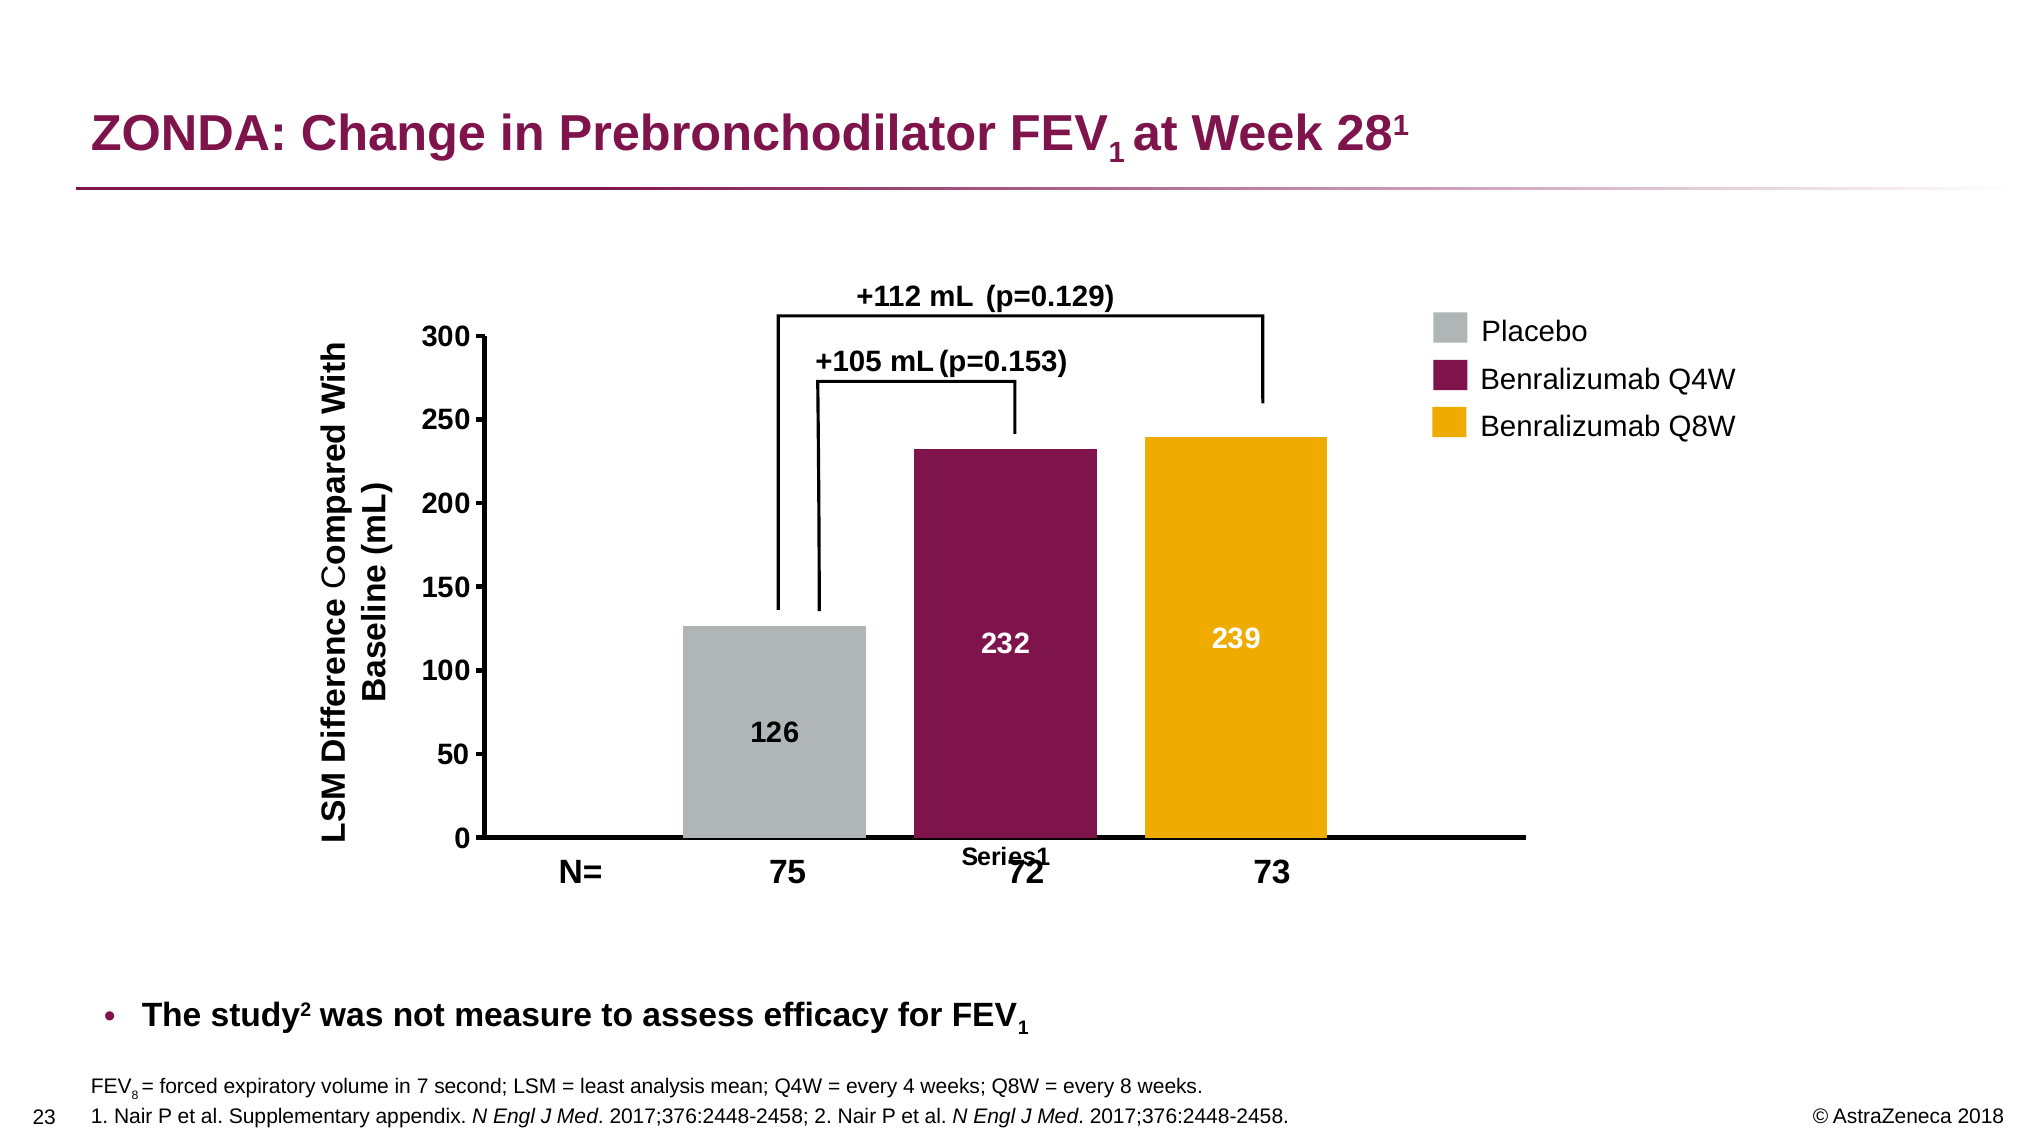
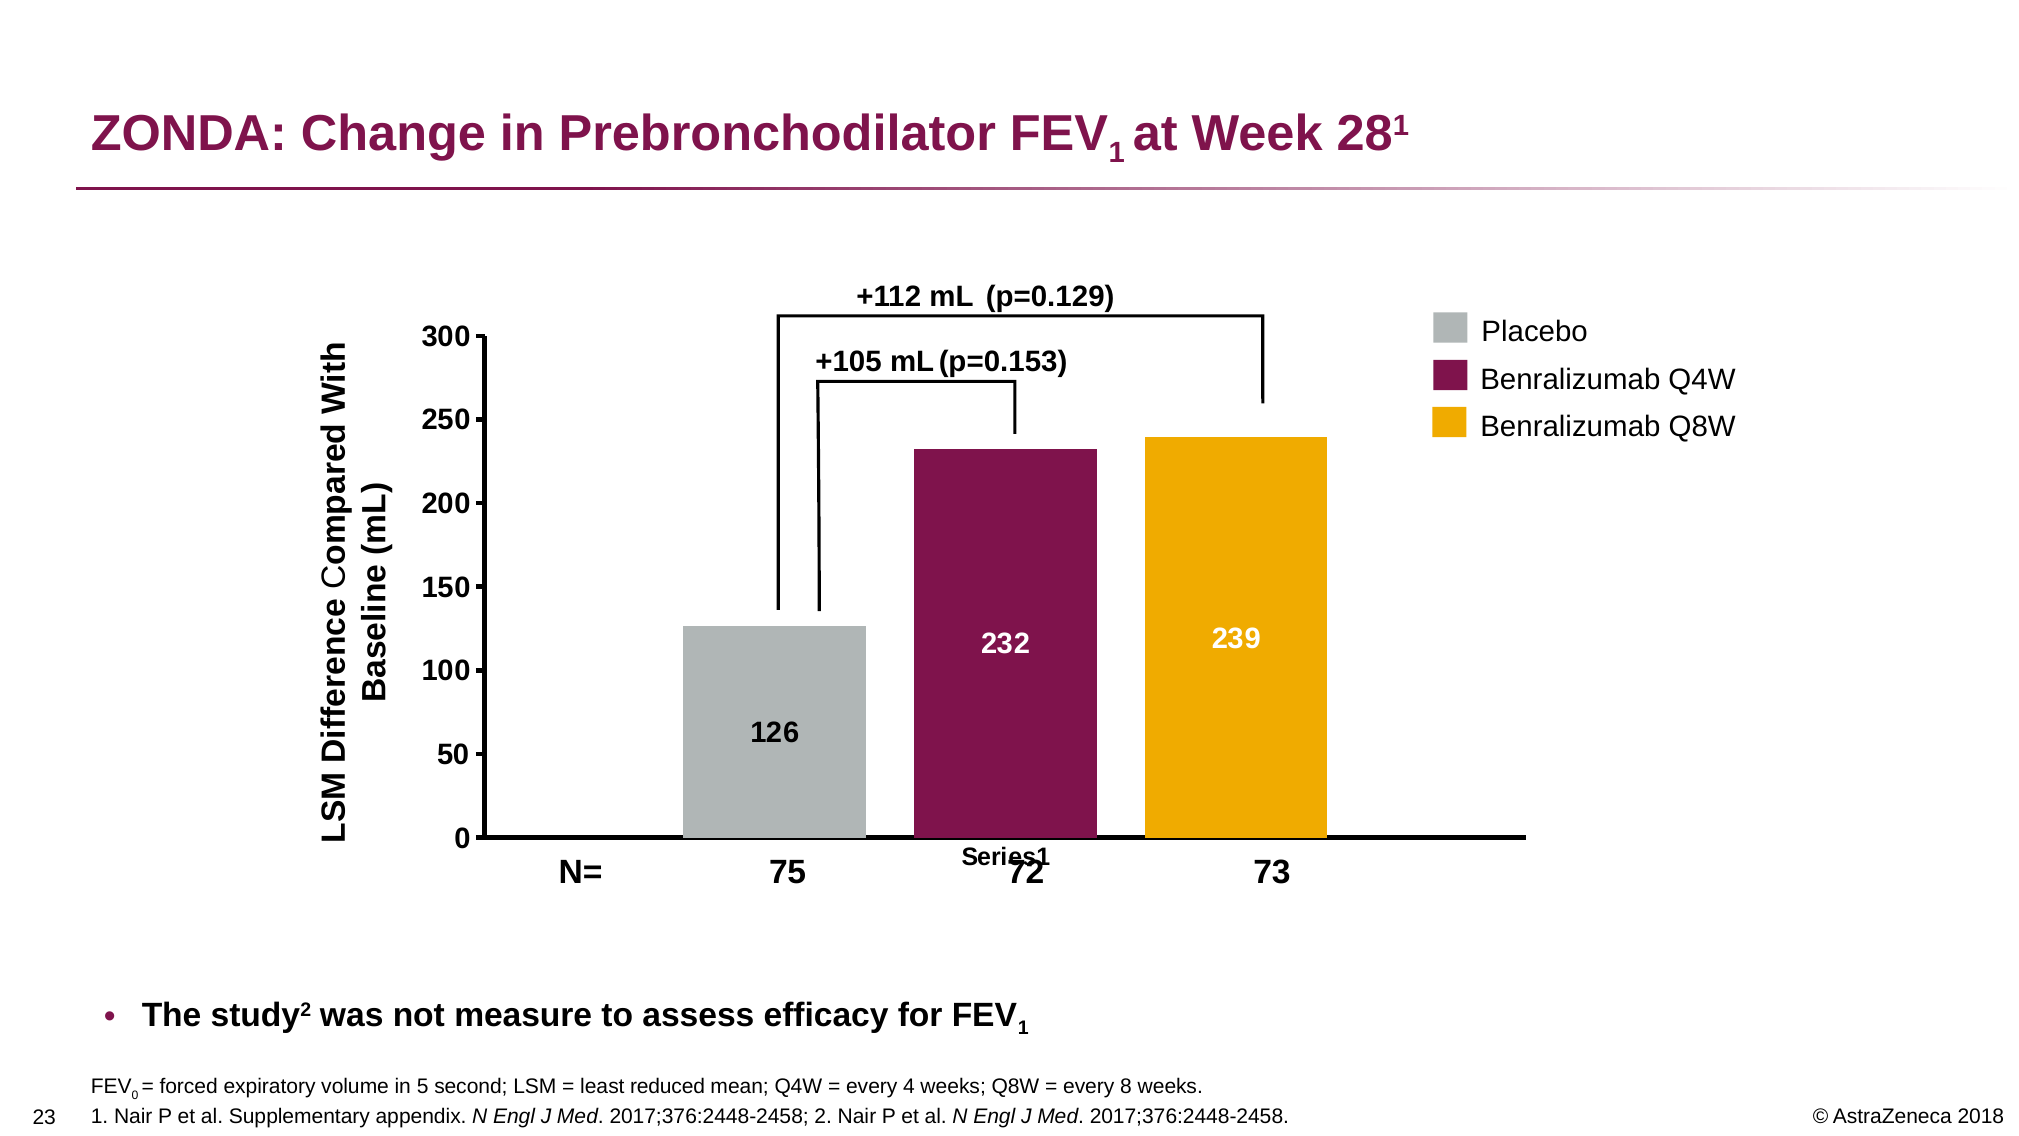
8: 8 -> 0 (135, 1095)
7: 7 -> 5 (423, 1087)
analysis: analysis -> reduced (668, 1087)
